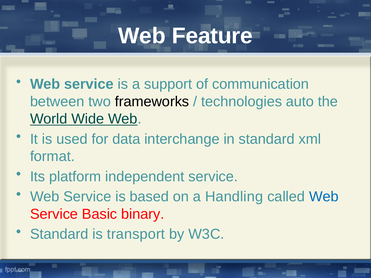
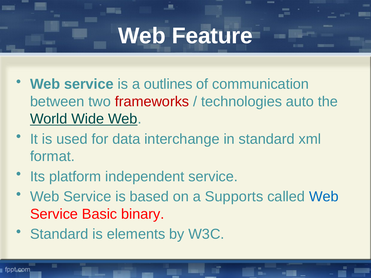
support: support -> outlines (168, 84)
frameworks colour: black -> red (152, 102)
Handling: Handling -> Supports (234, 197)
transport: transport -> elements (136, 234)
